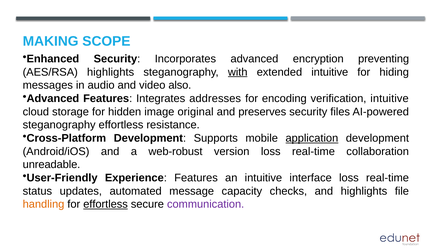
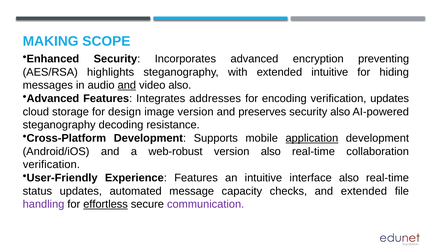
with underline: present -> none (238, 72)
and underline: none -> present (127, 85)
verification intuitive: intuitive -> updates (390, 99)
hidden: hidden -> design (125, 112)
image original: original -> version (196, 112)
security files: files -> also (340, 112)
steganography effortless: effortless -> decoding (121, 125)
version loss: loss -> also (271, 151)
unreadable: unreadable -> verification (51, 165)
interface loss: loss -> also (349, 178)
and highlights: highlights -> extended (364, 191)
handling colour: orange -> purple (44, 204)
